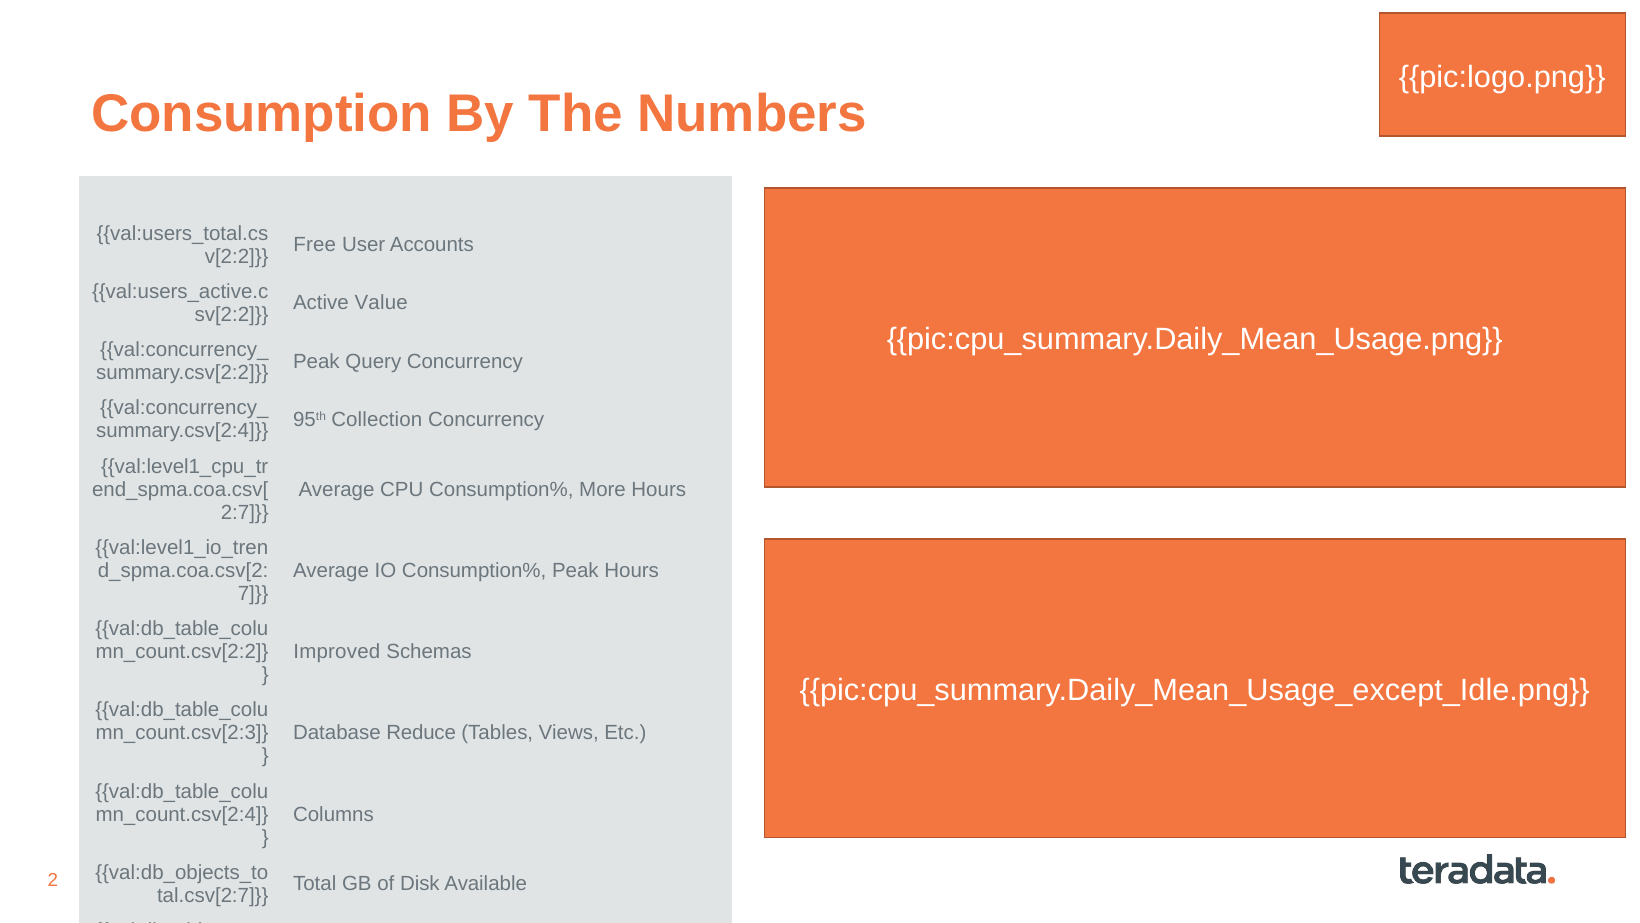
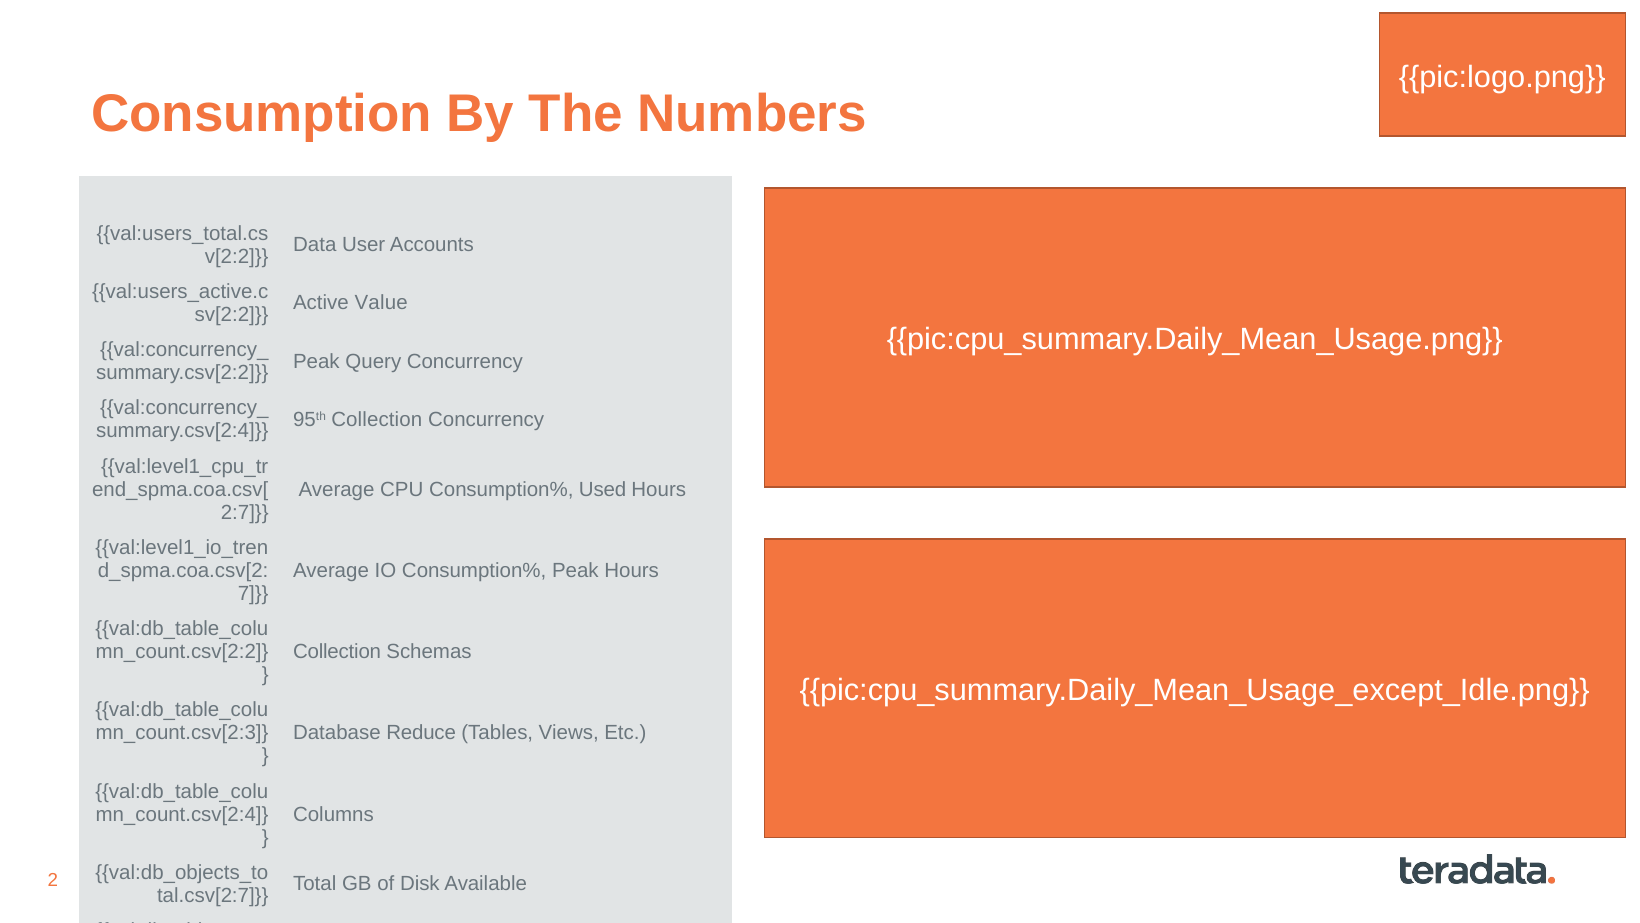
Free: Free -> Data (315, 245)
Consumption% More: More -> Used (603, 489)
Improved: Improved -> Collection (337, 652)
